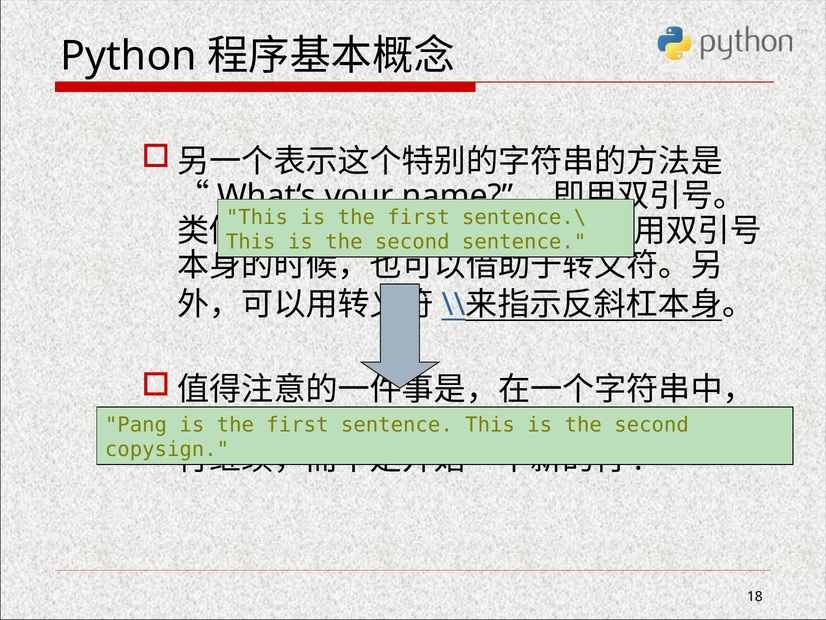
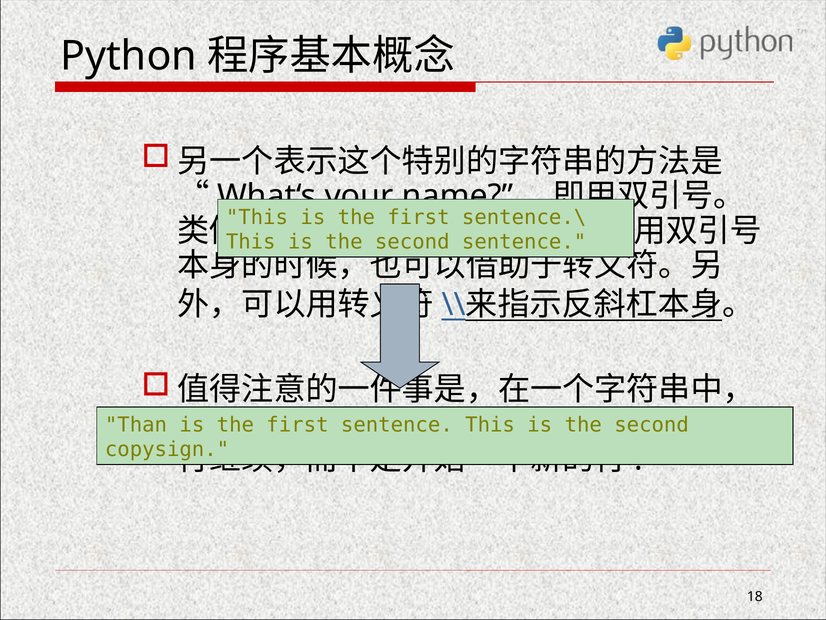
Pang: Pang -> Than (136, 424)
